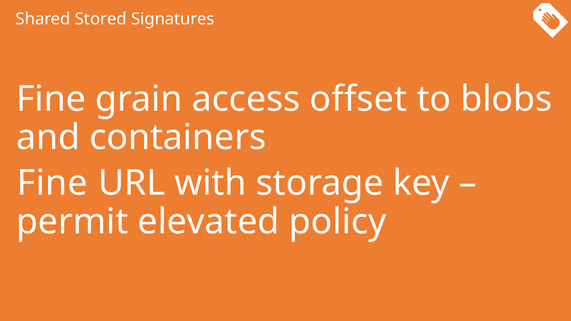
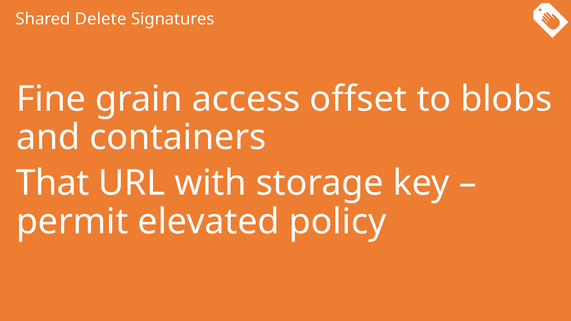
Stored: Stored -> Delete (101, 19)
Fine: Fine -> That (53, 183)
